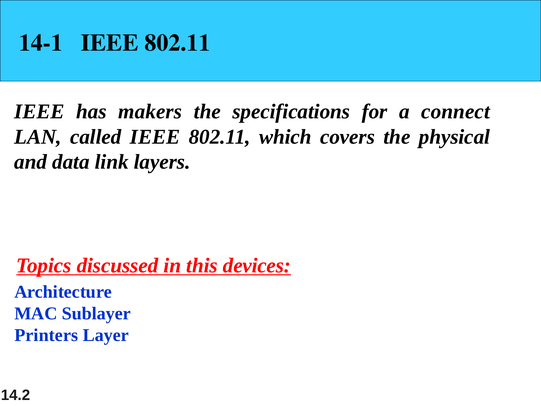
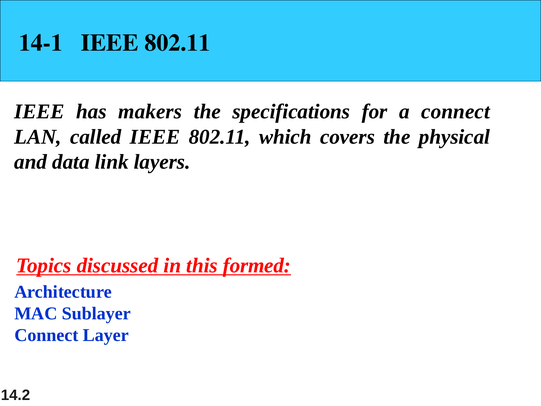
devices: devices -> formed (257, 265)
Printers: Printers -> Connect (46, 335)
